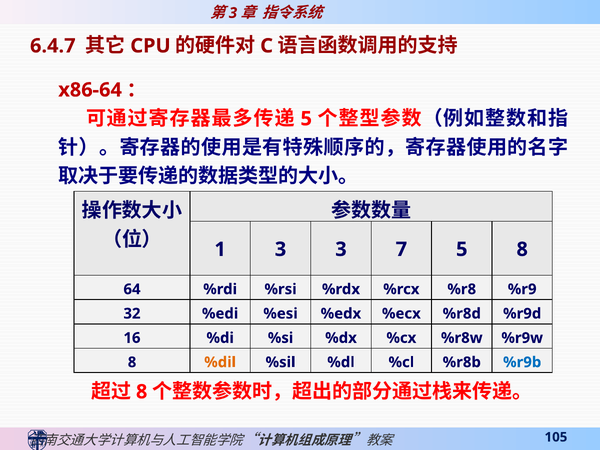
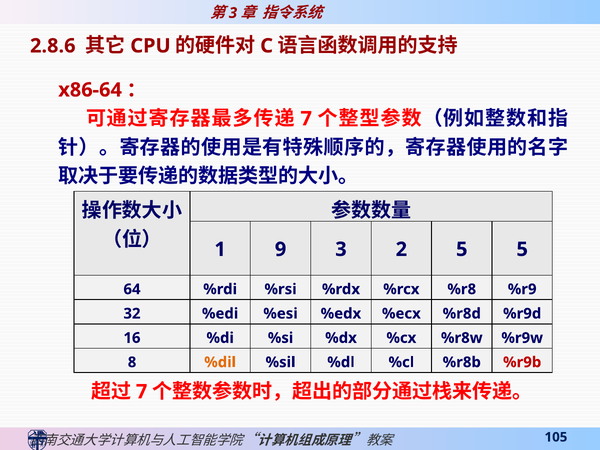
6.4.7: 6.4.7 -> 2.8.6 (53, 46)
5: 5 -> 7 (306, 119)
1 3: 3 -> 9 (281, 249)
7: 7 -> 2 (401, 249)
5 8: 8 -> 5 (522, 249)
%r9b colour: blue -> red (522, 362)
8: 8 -> 7 (142, 392)
